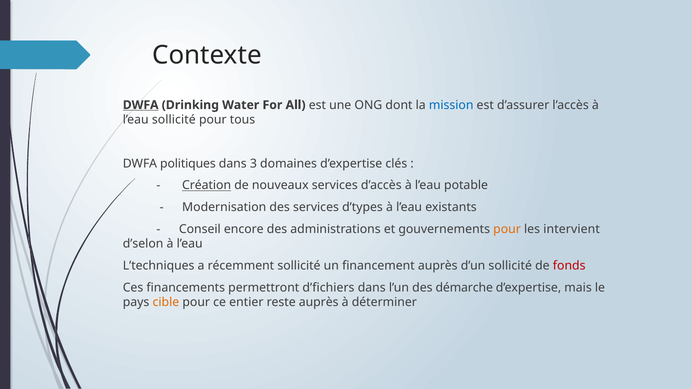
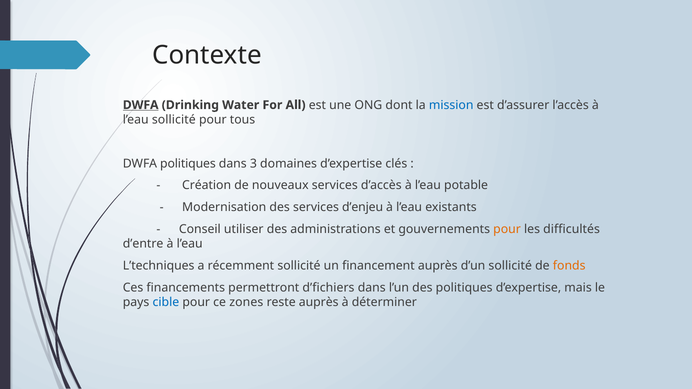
Création underline: present -> none (207, 186)
d’types: d’types -> d’enjeu (363, 207)
encore: encore -> utiliser (244, 229)
intervient: intervient -> difficultés (572, 229)
d’selon: d’selon -> d’entre (143, 244)
fonds colour: red -> orange (569, 266)
des démarche: démarche -> politiques (464, 288)
cible colour: orange -> blue (166, 303)
entier: entier -> zones (246, 303)
